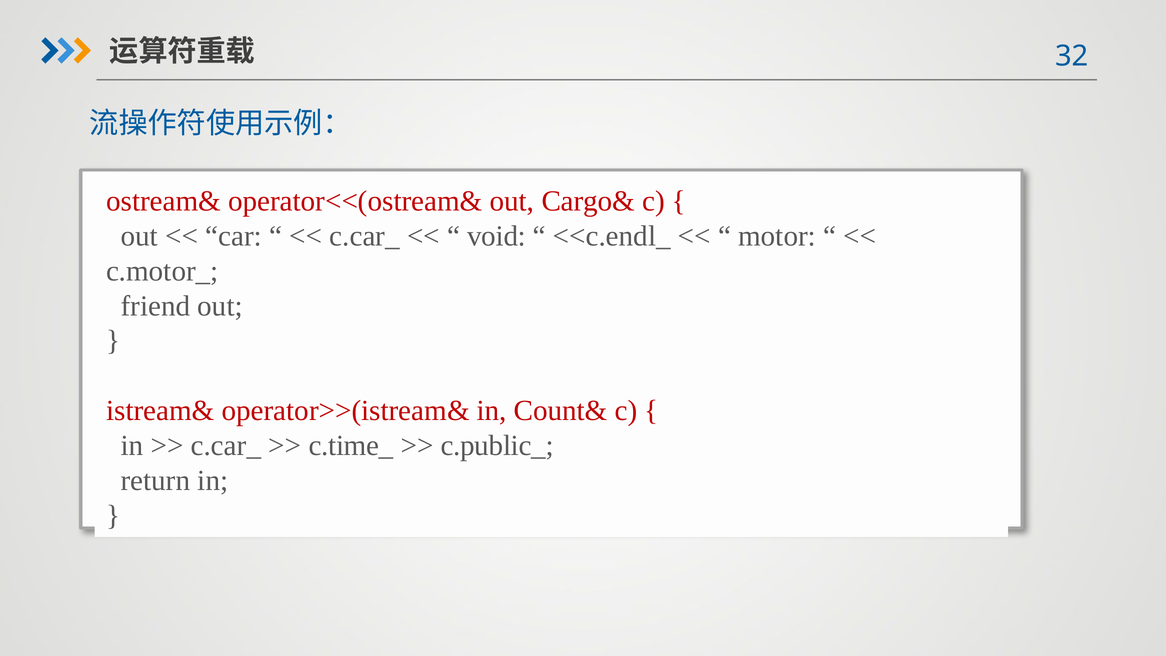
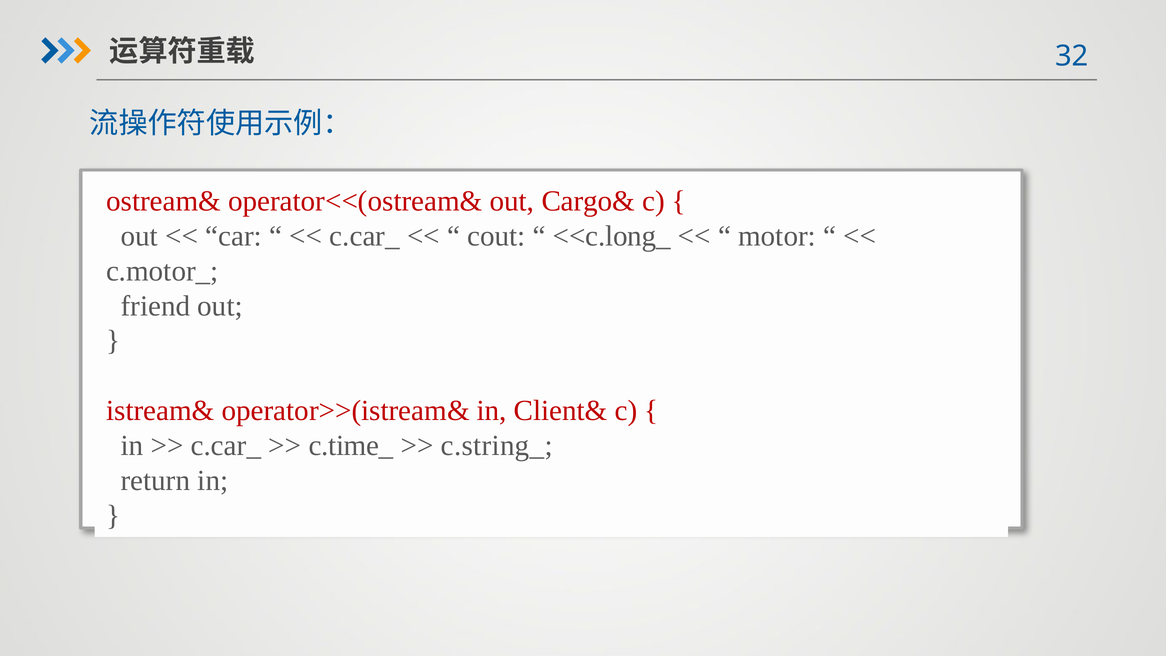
void: void -> cout (496, 236)
<<c.endl_: <<c.endl_ -> <<c.long_ (612, 236)
Count&: Count& -> Client& (561, 411)
c.public_: c.public_ -> c.string_ (497, 446)
